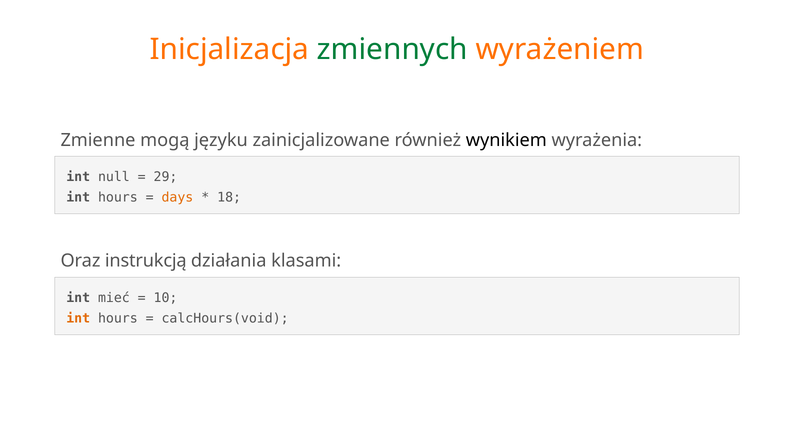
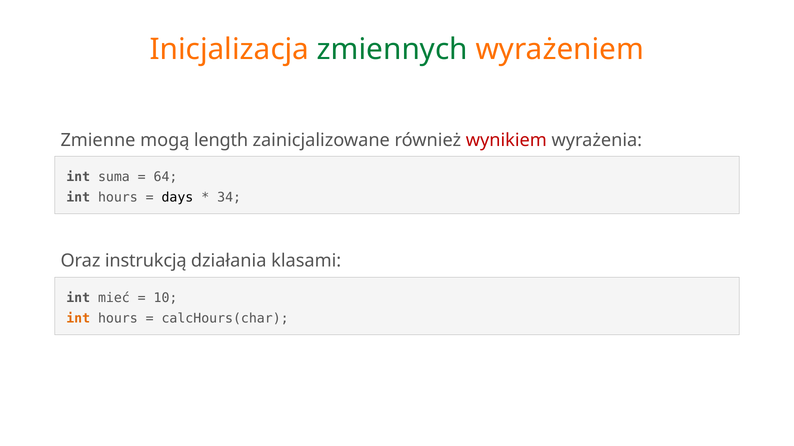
języku: języku -> length (221, 141)
wynikiem colour: black -> red (506, 141)
null: null -> suma (114, 177)
29: 29 -> 64 (166, 177)
days colour: orange -> black (177, 198)
18: 18 -> 34 (229, 198)
calcHours(void: calcHours(void -> calcHours(char (225, 319)
